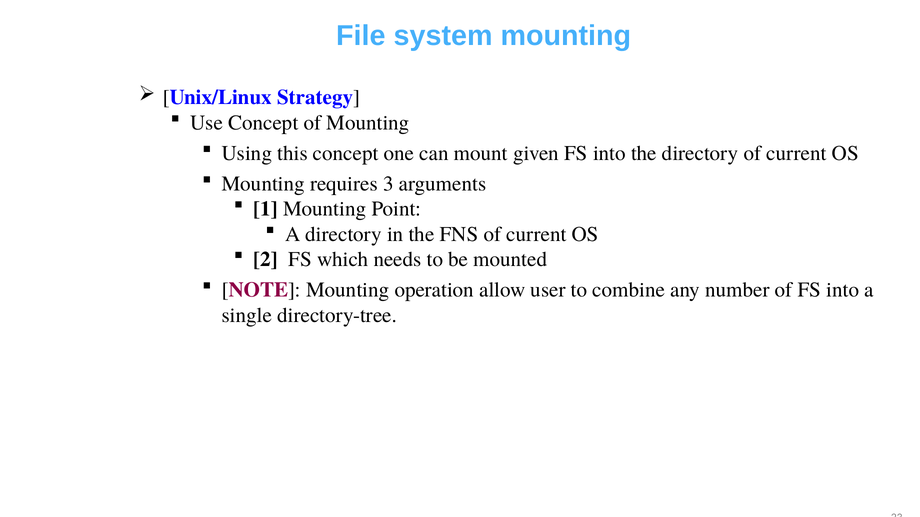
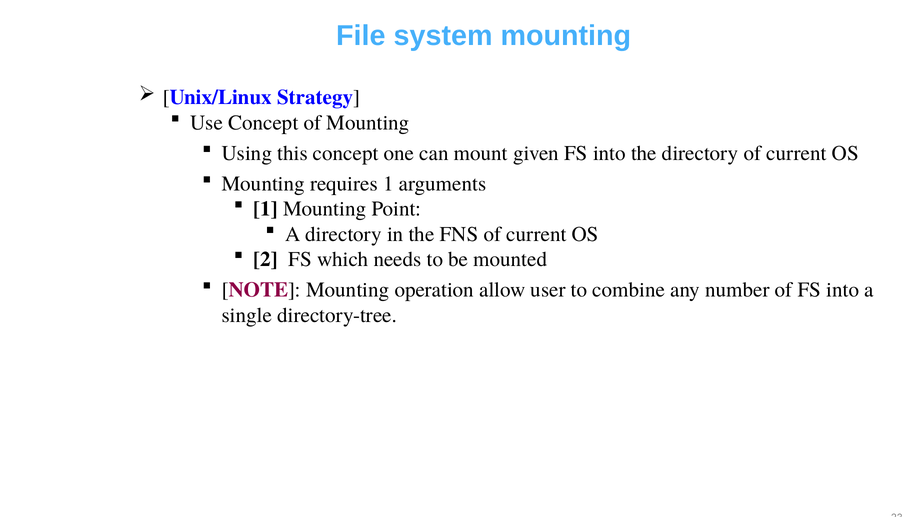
requires 3: 3 -> 1 (388, 184)
